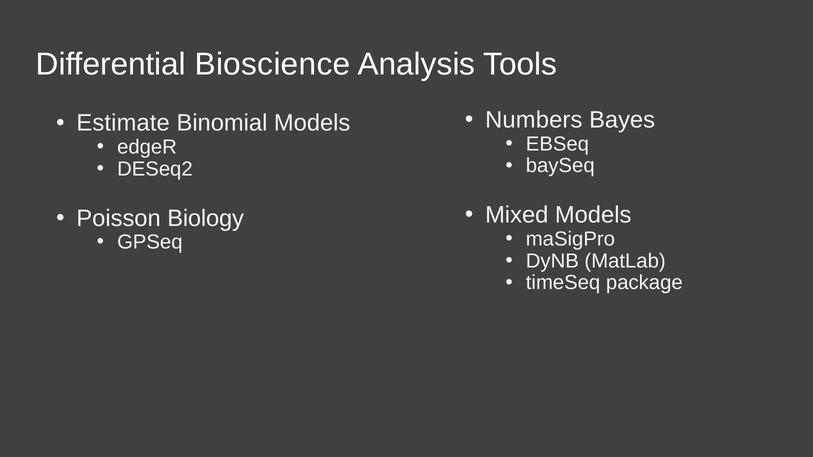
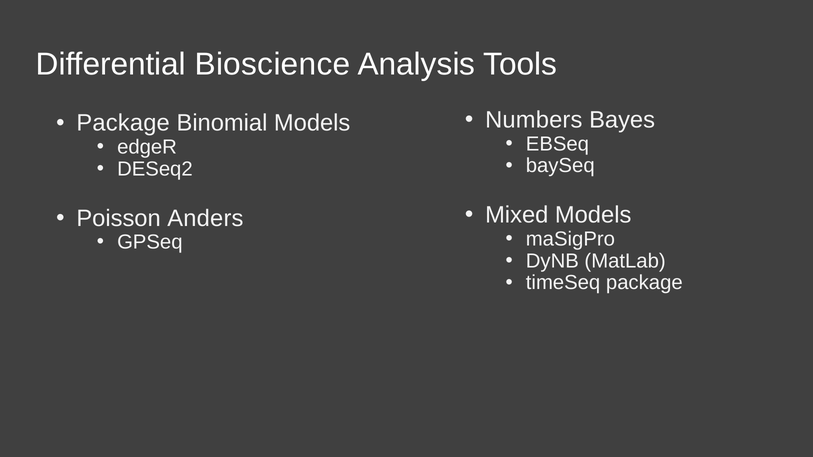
Estimate: Estimate -> Package (123, 123)
Biology: Biology -> Anders (205, 218)
